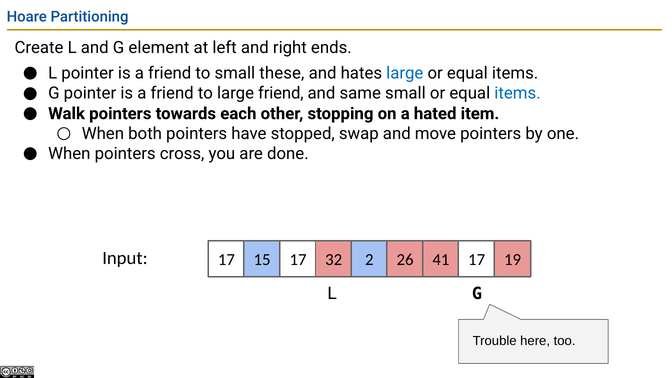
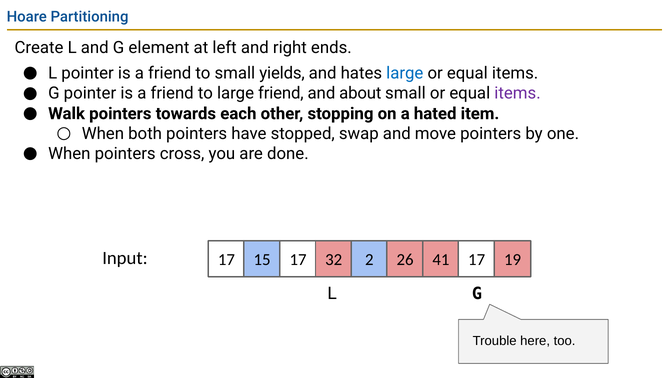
these: these -> yields (282, 73)
same: same -> about (360, 93)
items colour: blue -> purple (518, 93)
